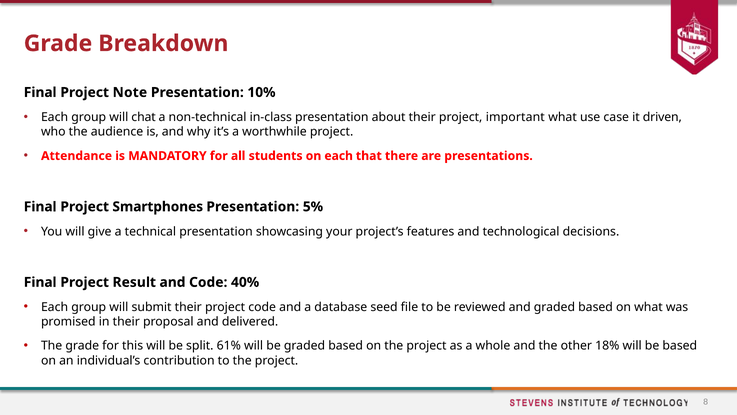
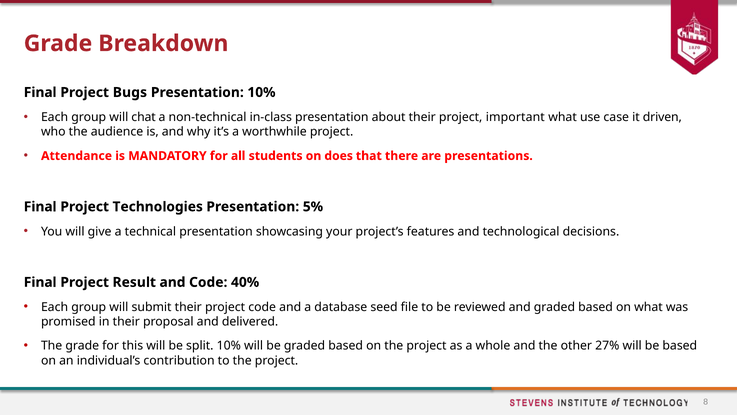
Note: Note -> Bugs (130, 92)
on each: each -> does (339, 156)
Smartphones: Smartphones -> Technologies (158, 207)
split 61%: 61% -> 10% (229, 346)
18%: 18% -> 27% (607, 346)
